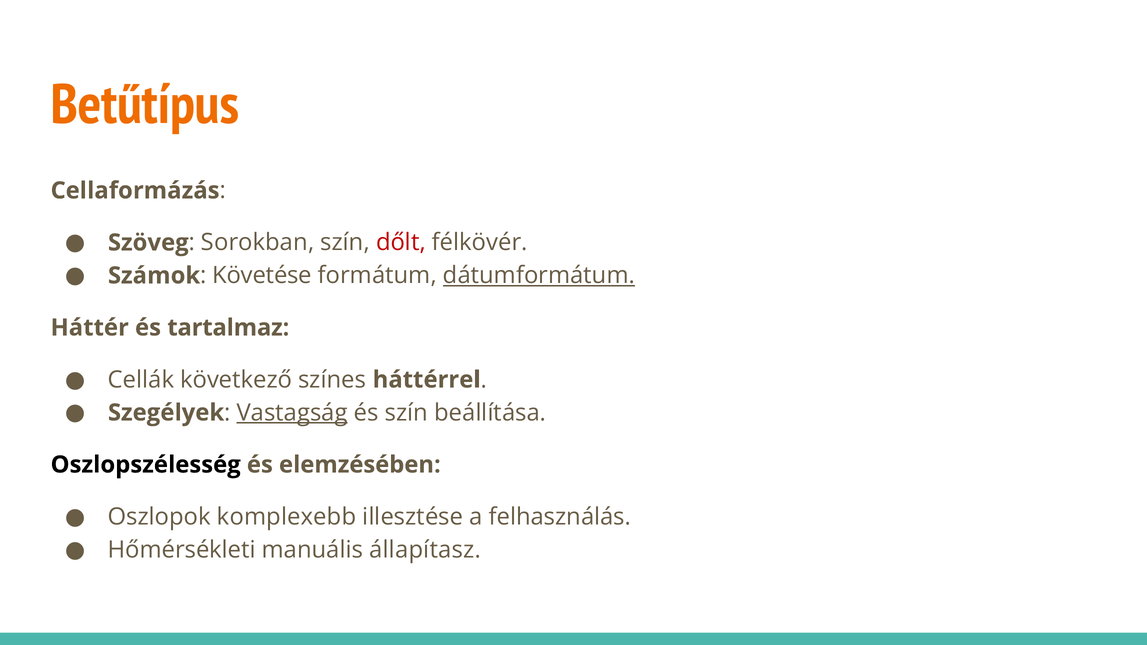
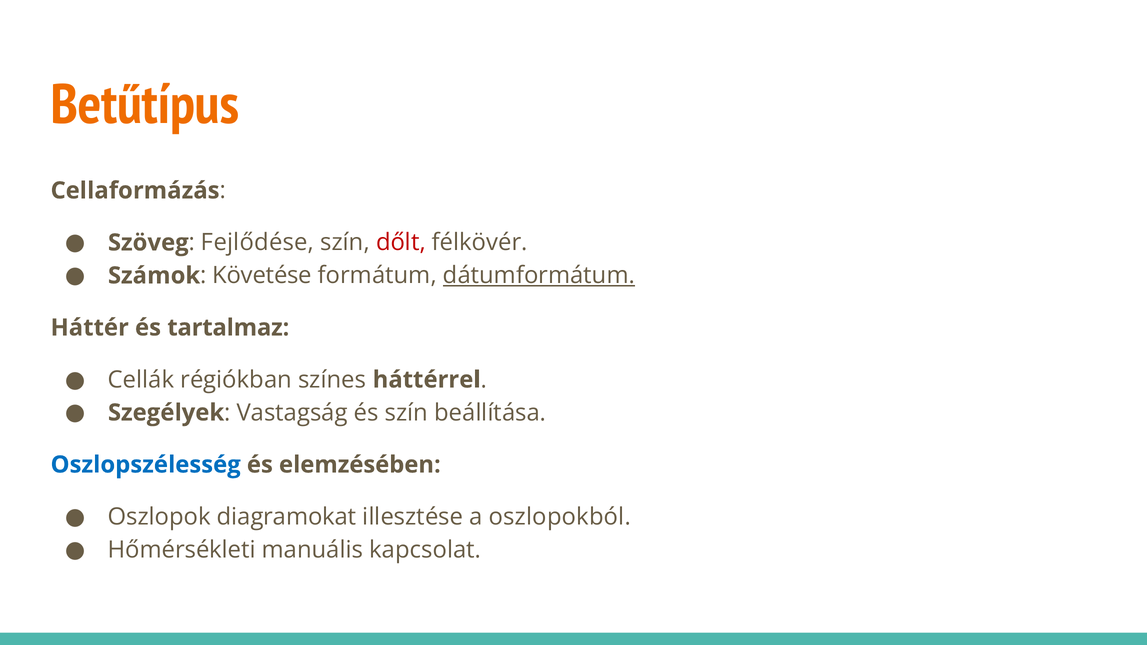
Sorokban: Sorokban -> Fejlődése (257, 243)
következő: következő -> régiókban (236, 380)
Vastagság underline: present -> none (292, 413)
Oszlopszélesség colour: black -> blue (146, 465)
komplexebb: komplexebb -> diagramokat (287, 517)
felhasználás: felhasználás -> oszlopokból (560, 517)
állapítasz: állapítasz -> kapcsolat (425, 550)
